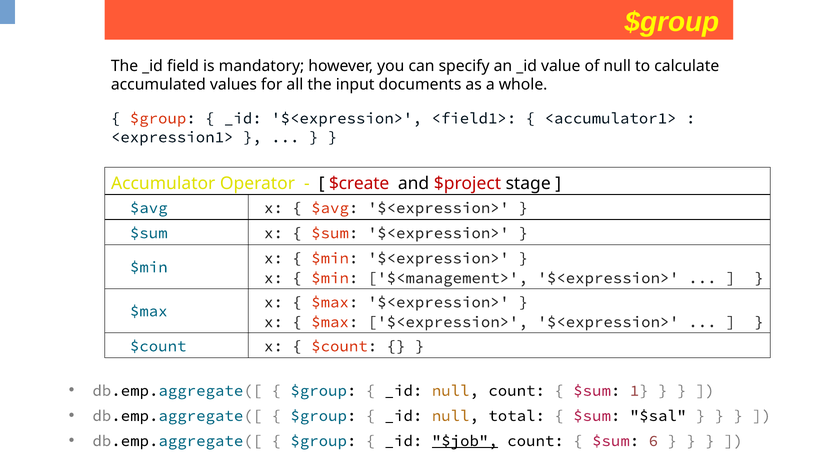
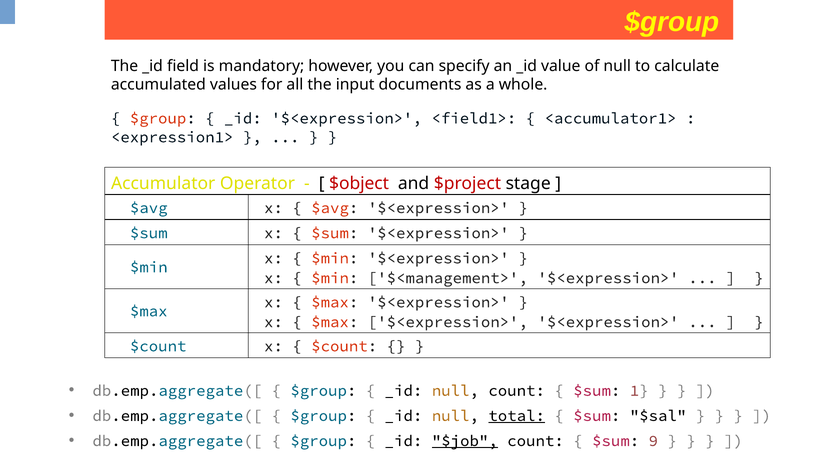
$create: $create -> $object (359, 183)
total underline: none -> present (517, 416)
6: 6 -> 9 (653, 441)
